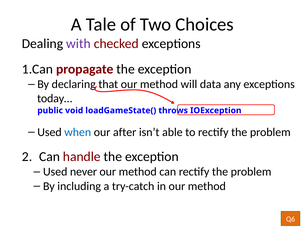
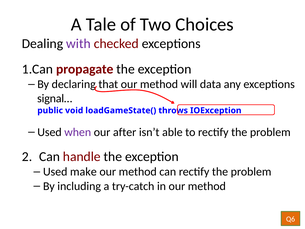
today…: today… -> signal… (55, 98)
when colour: blue -> purple (78, 132)
never: never -> make (83, 172)
